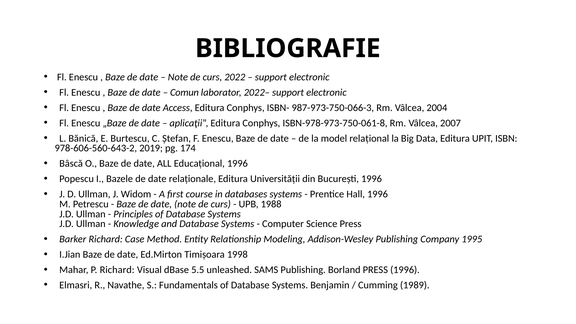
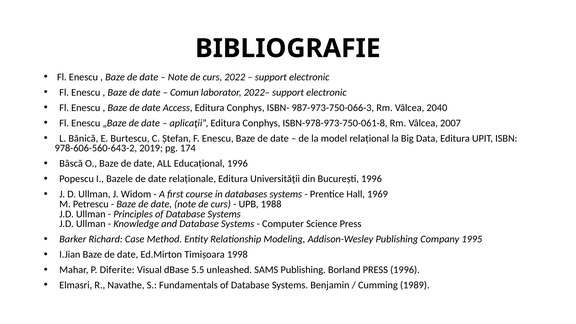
2004: 2004 -> 2040 (437, 108)
Hall 1996: 1996 -> 1969 (378, 194)
P Richard: Richard -> Diferite (117, 270)
